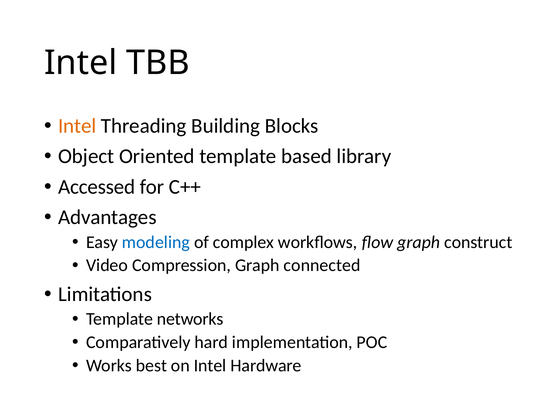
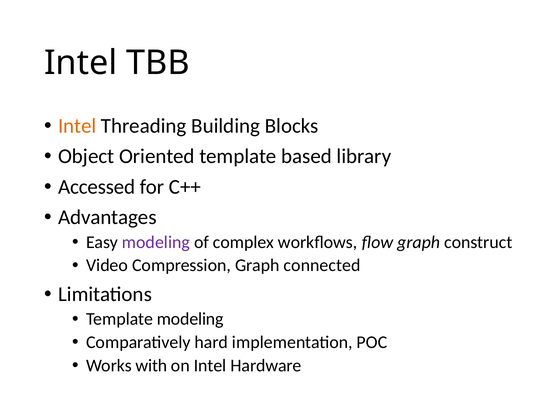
modeling colour: blue -> purple (156, 242)
Template networks: networks -> modeling (190, 319)
best: best -> with (151, 365)
